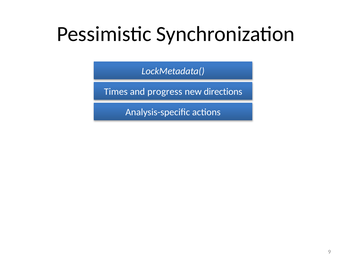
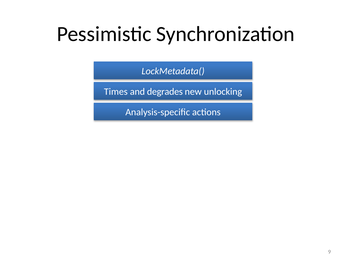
progress: progress -> degrades (165, 92)
directions: directions -> unlocking (223, 92)
